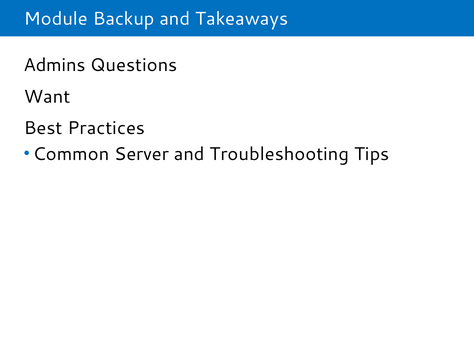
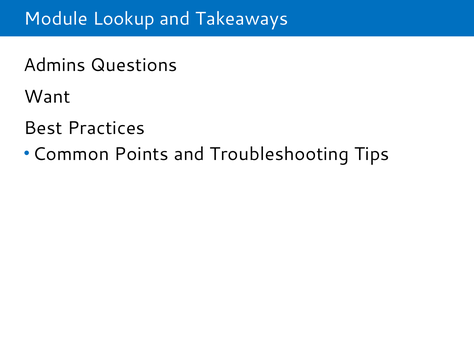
Backup: Backup -> Lookup (124, 19)
Server: Server -> Points (142, 154)
